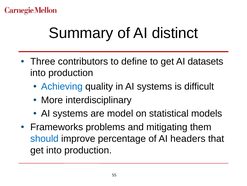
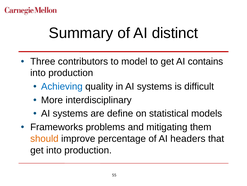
define: define -> model (134, 61)
datasets: datasets -> contains (205, 61)
model: model -> define (120, 113)
should colour: blue -> orange (44, 138)
